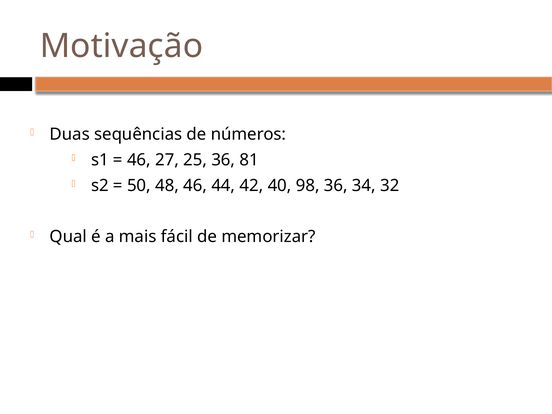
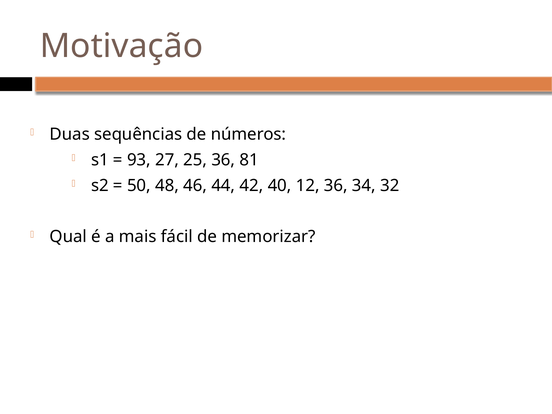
46: 46 -> 93 (139, 160)
98: 98 -> 12 (308, 186)
